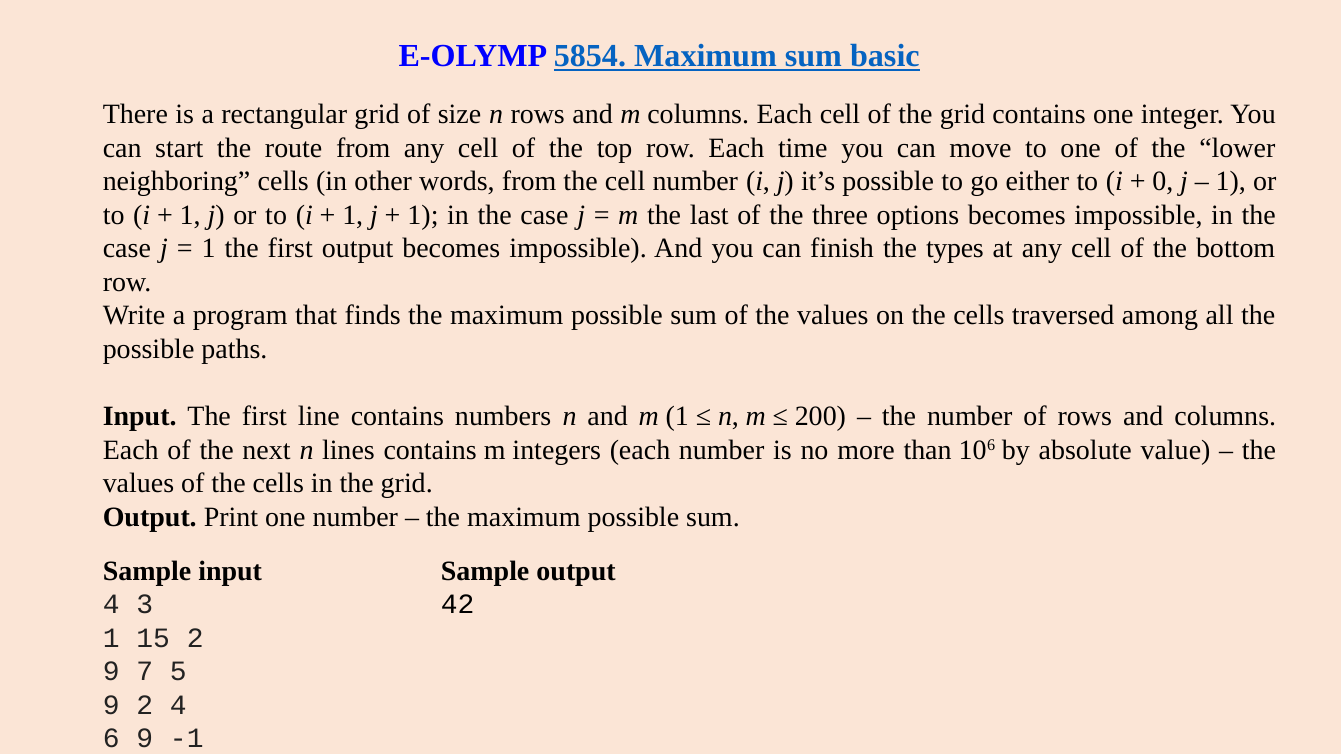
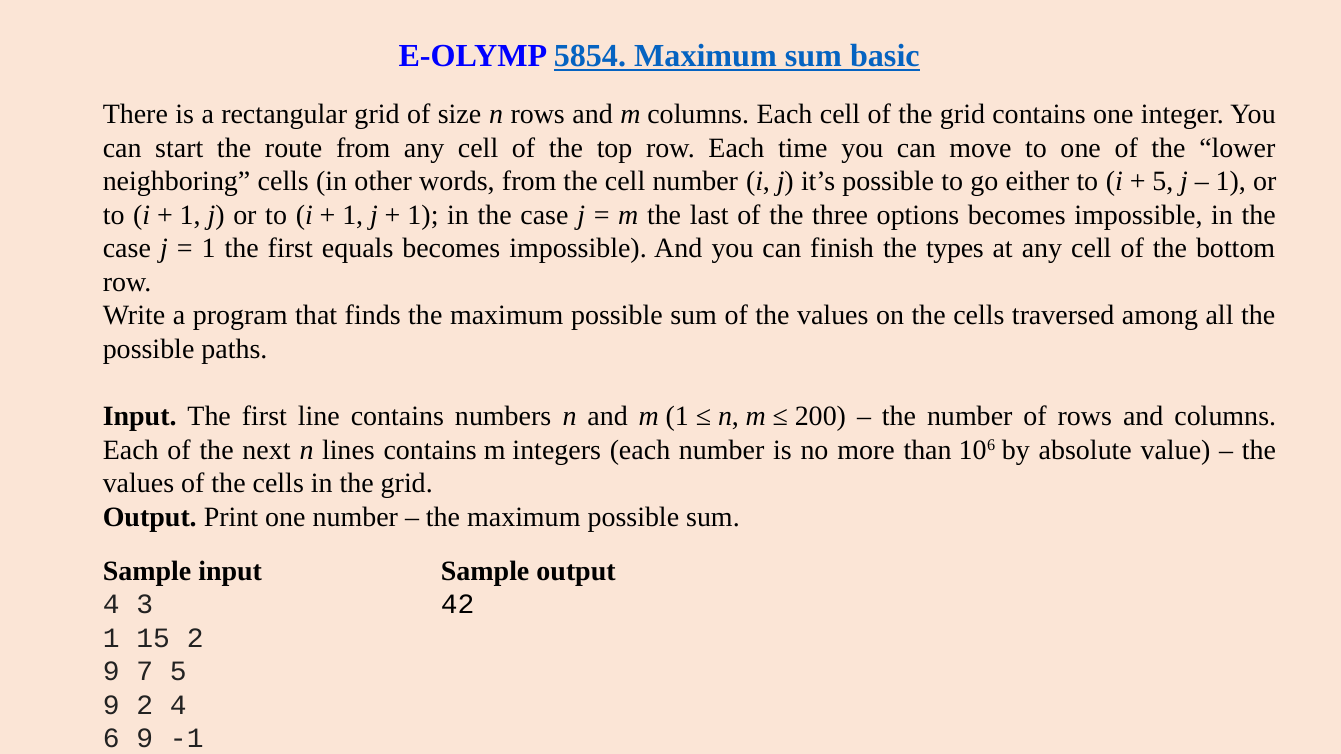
0: 0 -> 5 (1163, 182)
first output: output -> equals (358, 249)
